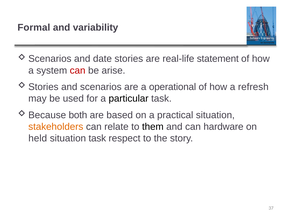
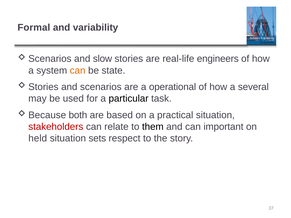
date: date -> slow (102, 59)
statement: statement -> engineers (218, 59)
can colour: red -> orange (78, 70)
arise: arise -> state (113, 70)
refresh: refresh -> several (253, 87)
stakeholders colour: orange -> red (56, 127)
hardware: hardware -> important (223, 127)
situation task: task -> sets (97, 138)
